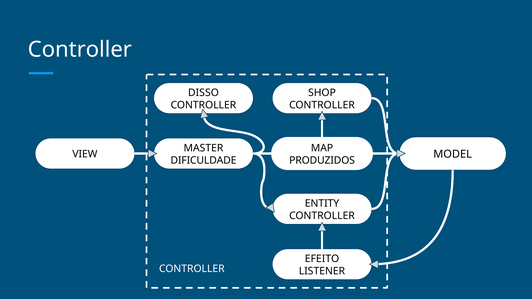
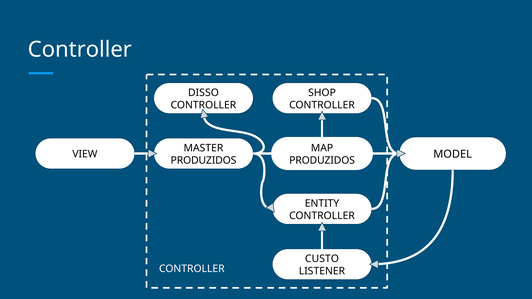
DIFICULDADE: DIFICULDADE -> PRODUZIDOS (204, 161)
EFEITO: EFEITO -> CUSTO (322, 259)
